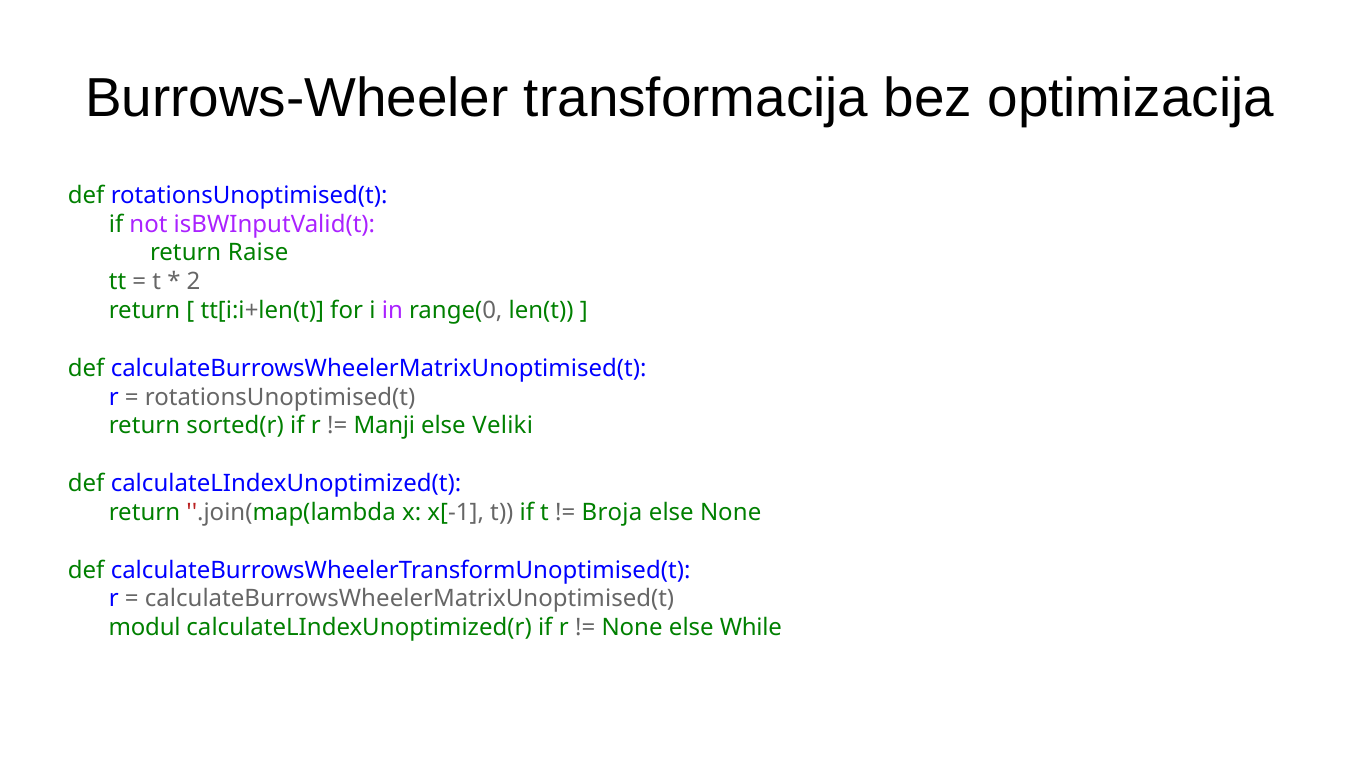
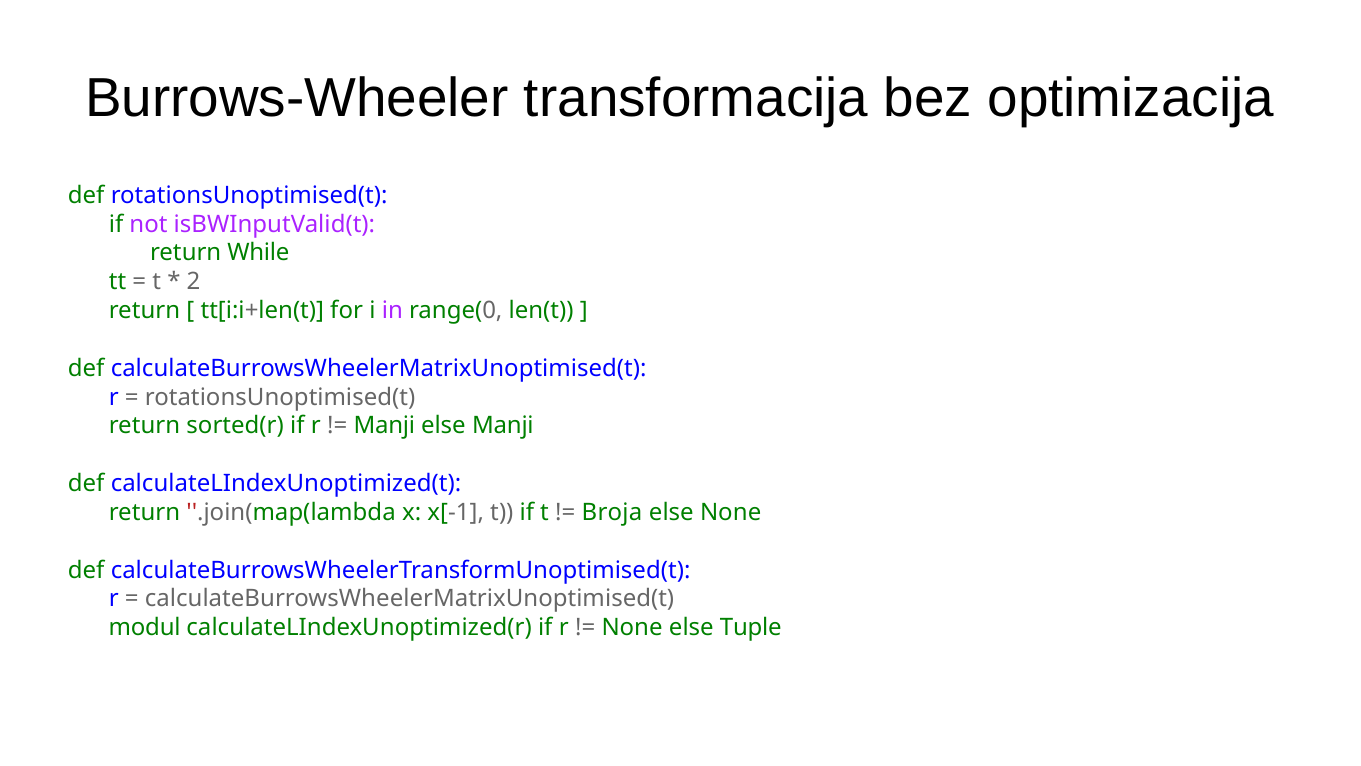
Raise: Raise -> While (258, 253)
else Veliki: Veliki -> Manji (503, 426)
While: While -> Tuple (751, 627)
